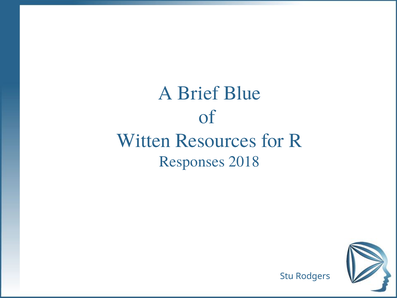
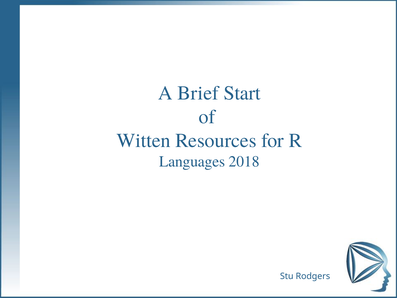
Blue: Blue -> Start (242, 93)
Responses: Responses -> Languages (192, 161)
